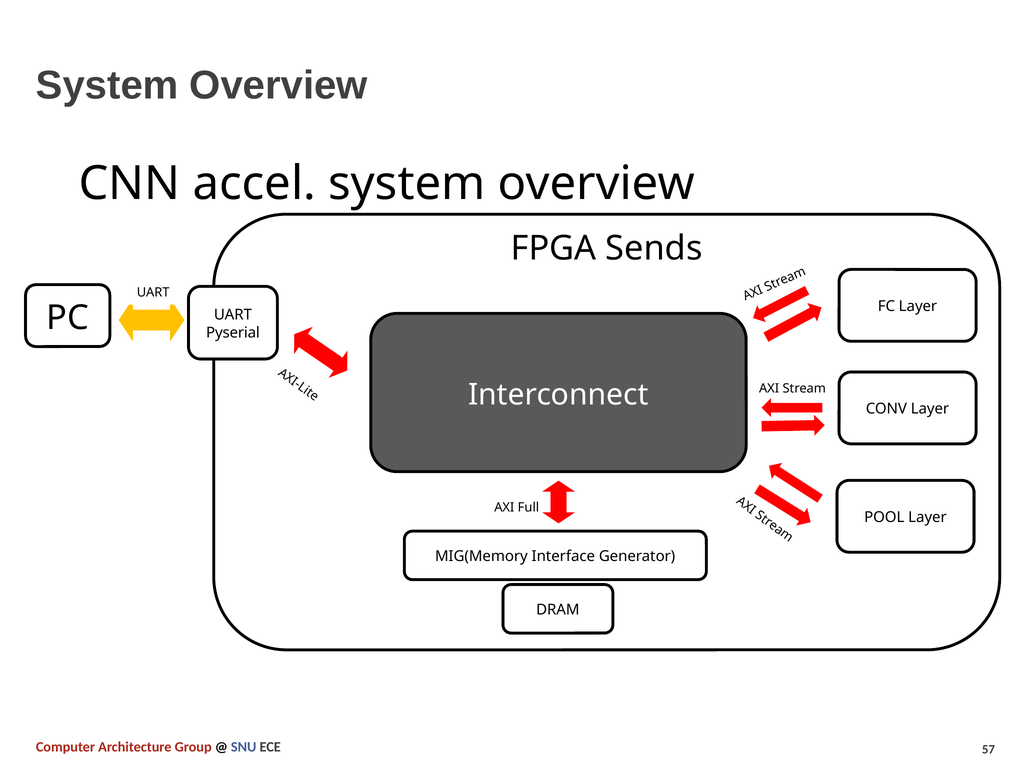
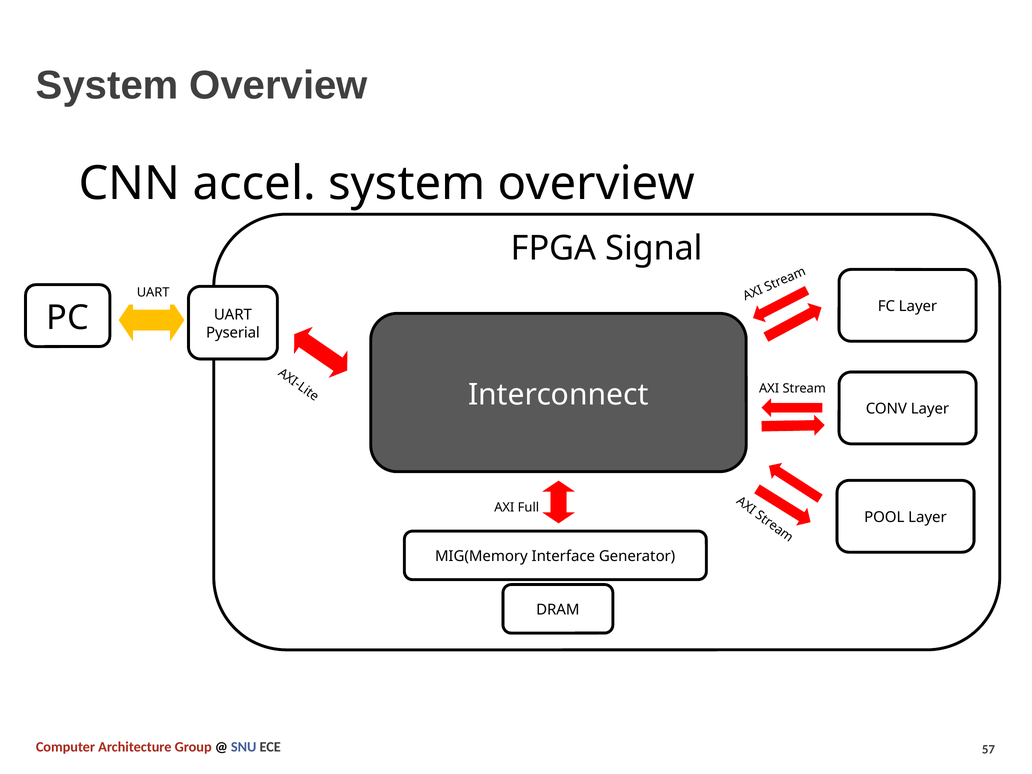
Sends: Sends -> Signal (654, 249)
